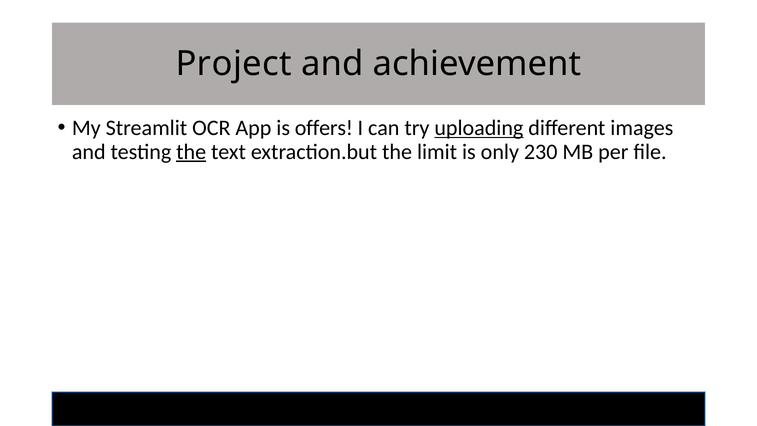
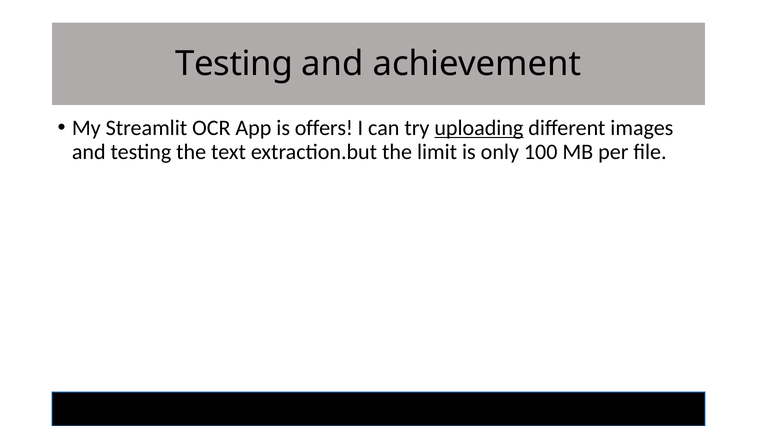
Project: Project -> Testing (234, 64)
the underline: present -> none (191, 152)
230: 230 -> 100 (541, 152)
